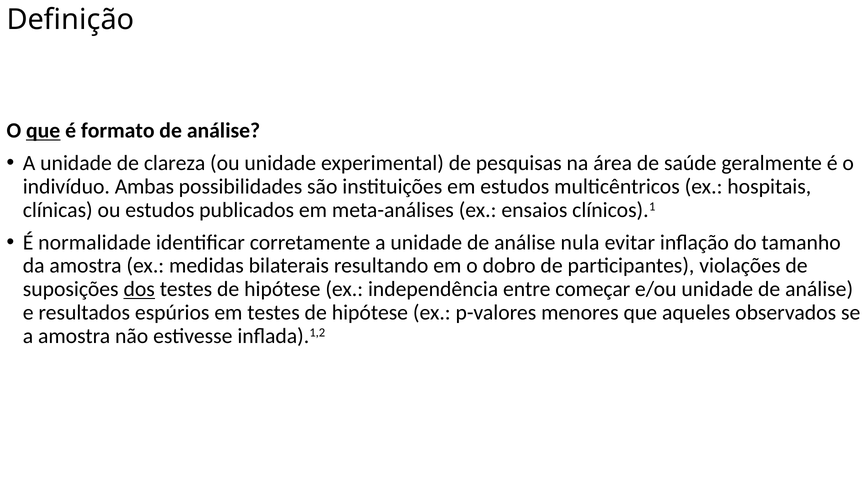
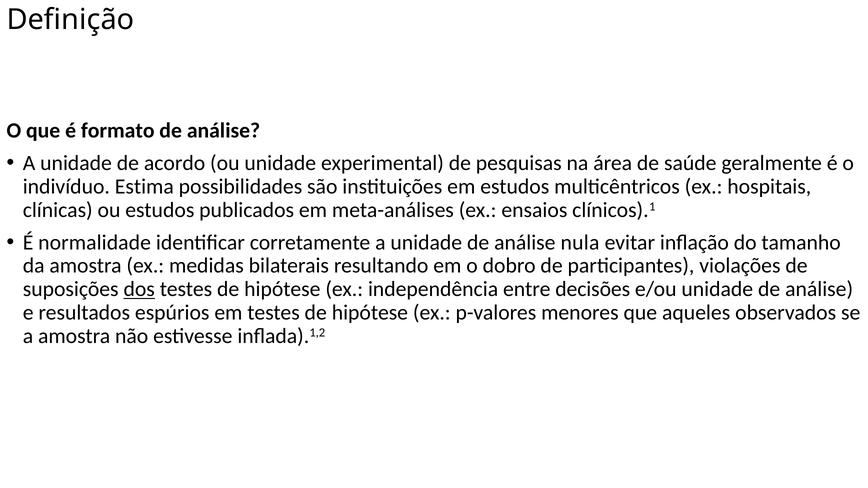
que underline: present -> none (43, 131)
clareza: clareza -> acordo (175, 163)
Ambas: Ambas -> Estima (144, 187)
começar: começar -> decisões (593, 289)
